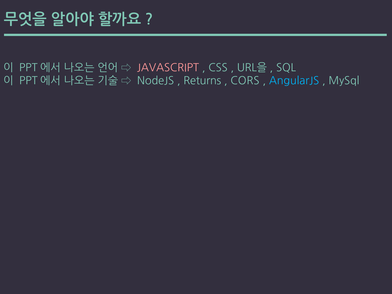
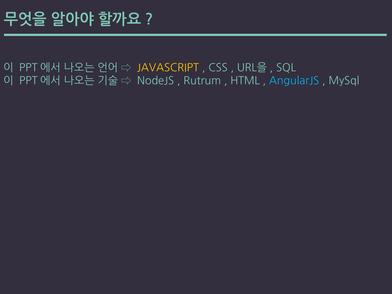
JAVASCRIPT colour: pink -> yellow (168, 68)
Returns: Returns -> Rutrum (202, 81)
CORS: CORS -> HTML (245, 81)
